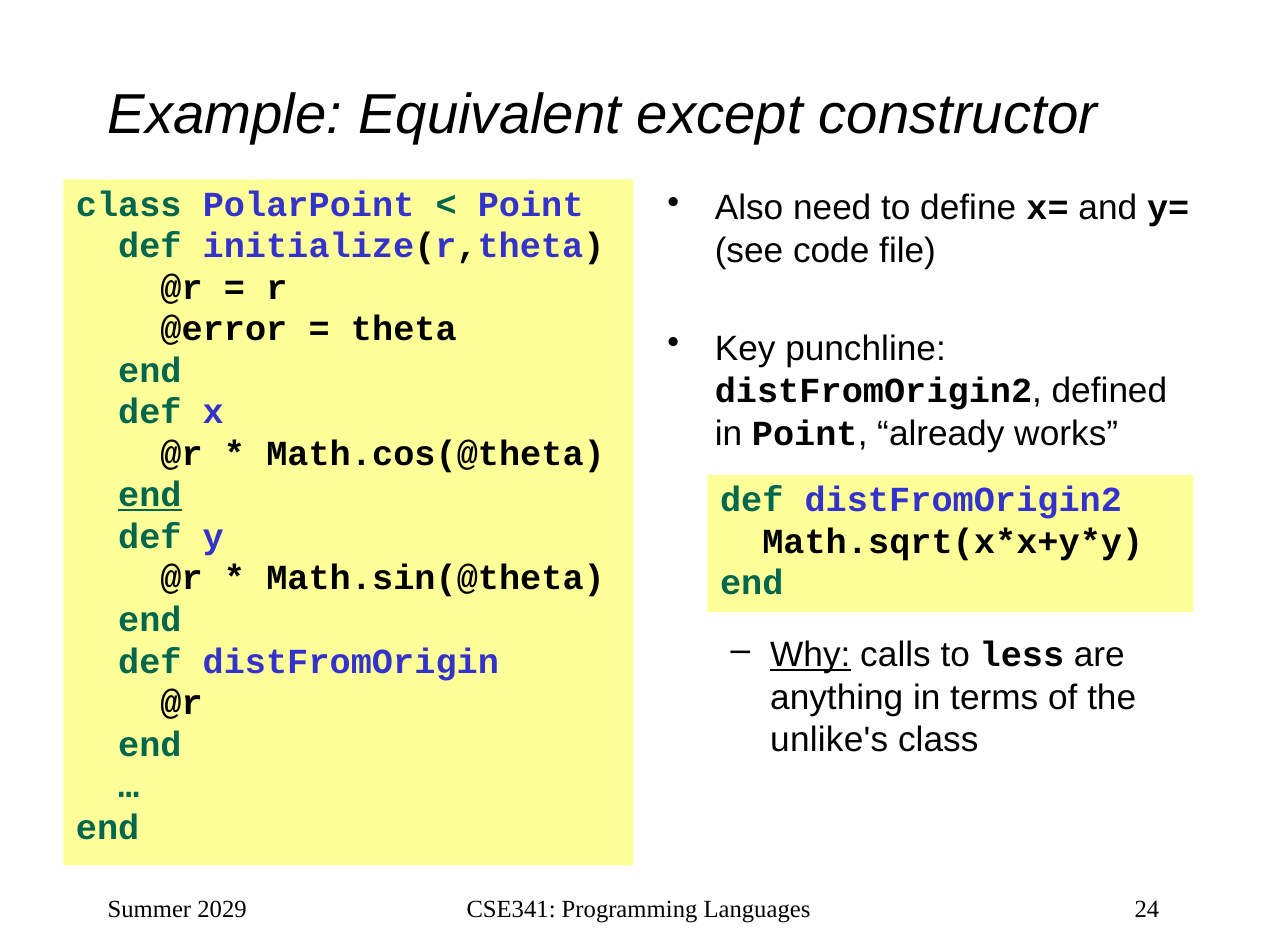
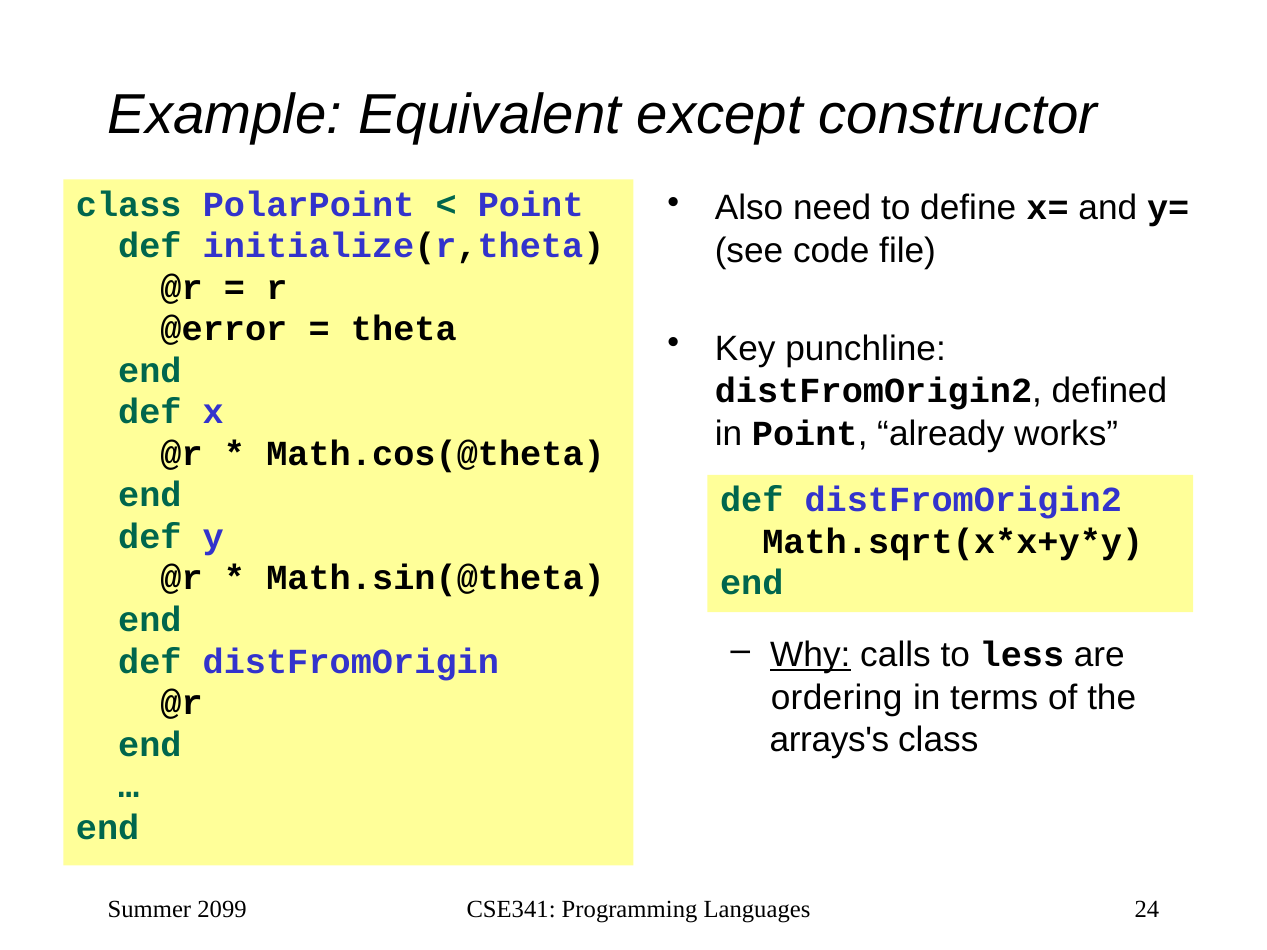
end underline: present -> none (150, 495)
anything: anything -> ordering (837, 698)
unlike's: unlike's -> arrays's (829, 740)
2029: 2029 -> 2099 (222, 910)
